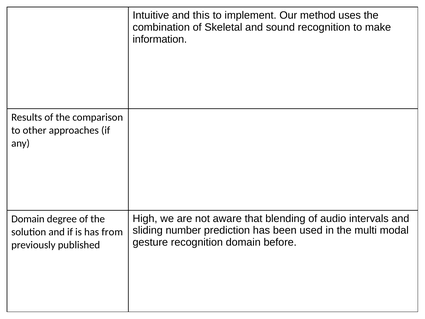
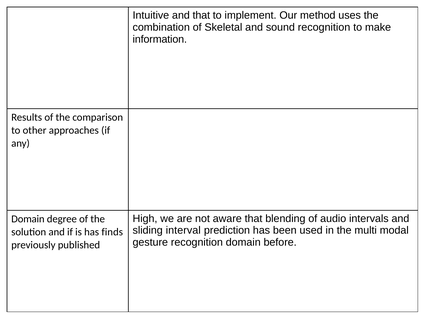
and this: this -> that (201, 15)
number: number -> interval (183, 230)
from: from -> finds (112, 232)
